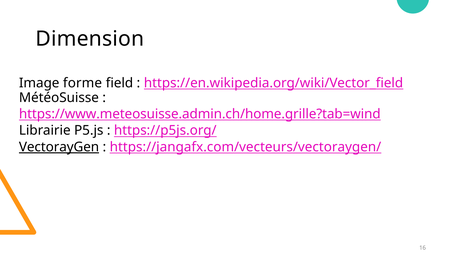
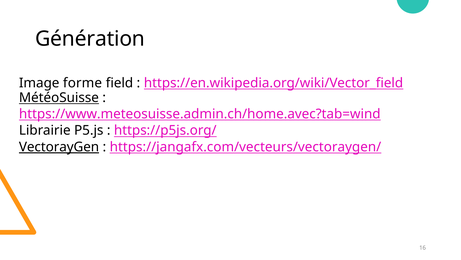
Dimension: Dimension -> Génération (90, 39)
MétéoSuisse underline: none -> present (59, 98)
https://www.meteosuisse.admin.ch/home.grille?tab=wind: https://www.meteosuisse.admin.ch/home.grille?tab=wind -> https://www.meteosuisse.admin.ch/home.avec?tab=wind (200, 114)
